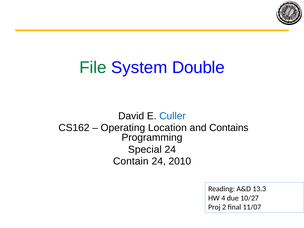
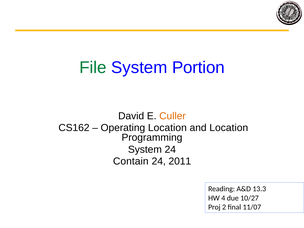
Double: Double -> Portion (198, 67)
Culler colour: blue -> orange (173, 116)
and Contains: Contains -> Location (229, 128)
Special: Special -> System (145, 149)
2010: 2010 -> 2011 (180, 161)
